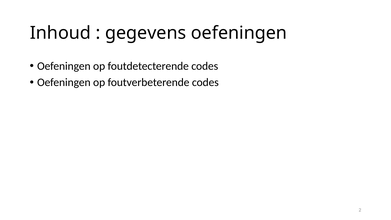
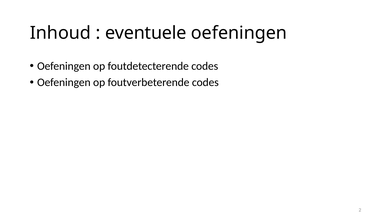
gegevens: gegevens -> eventuele (146, 33)
